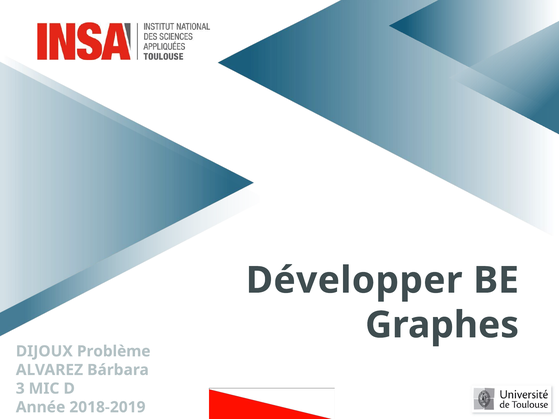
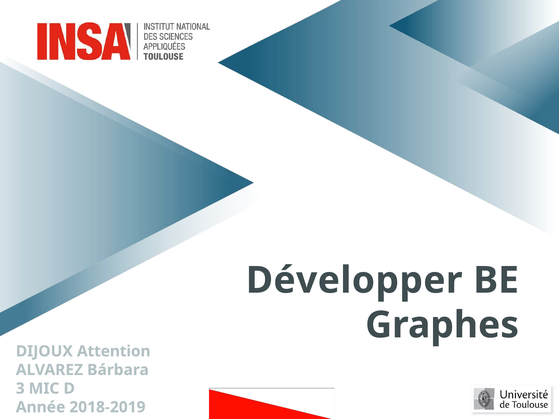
Problème: Problème -> Attention (114, 351)
